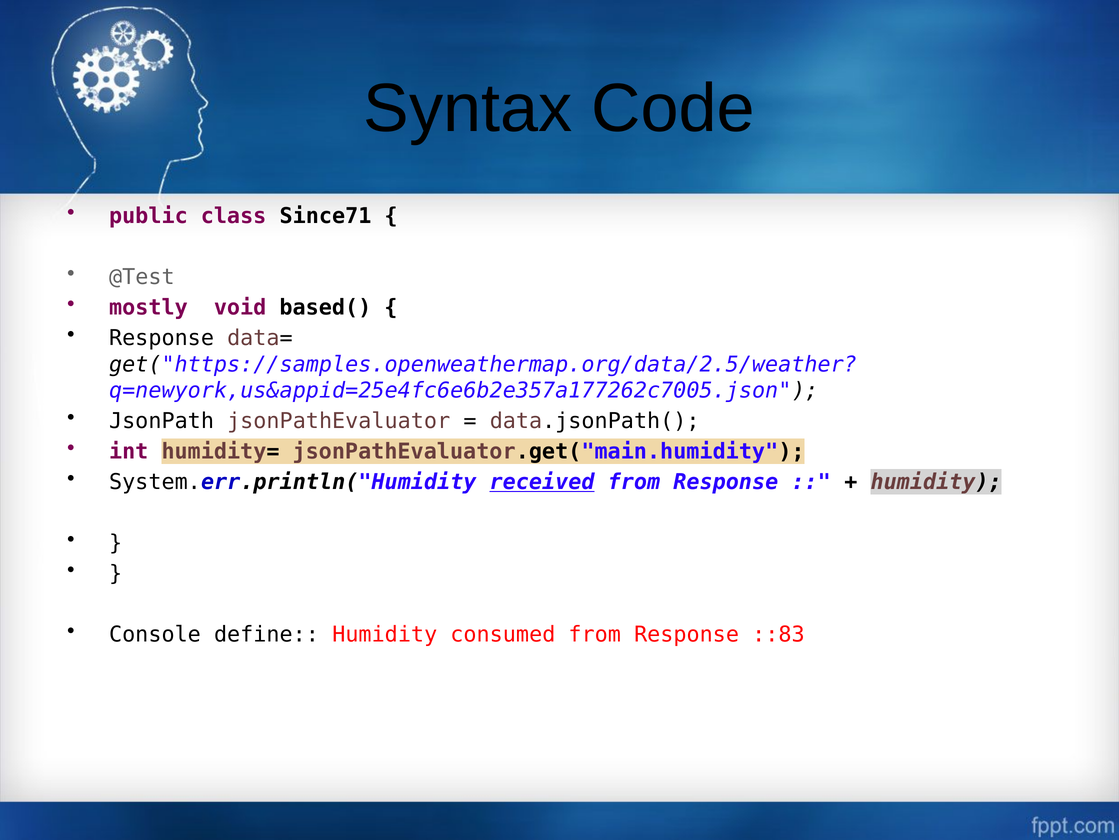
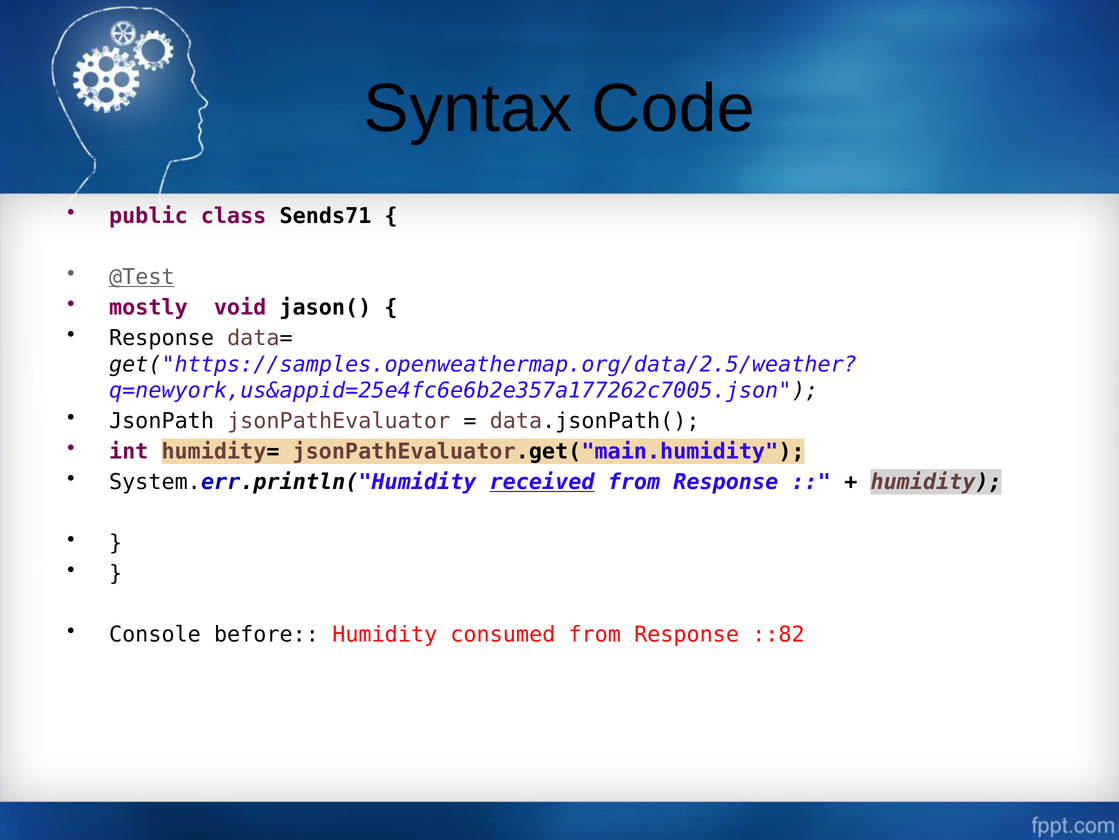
Since71: Since71 -> Sends71 (325, 216)
@Test underline: none -> present (142, 277)
based(: based( -> jason( (325, 307)
define: define -> before (266, 634)
::83: ::83 -> ::82 (778, 634)
